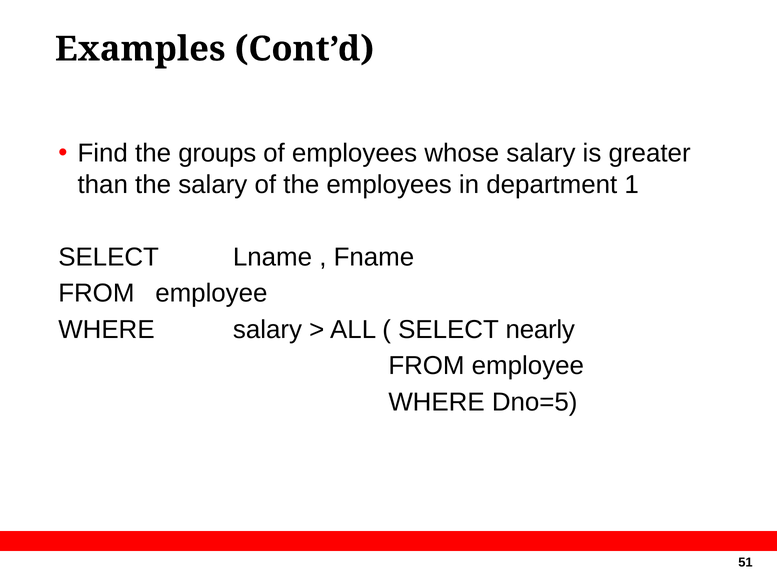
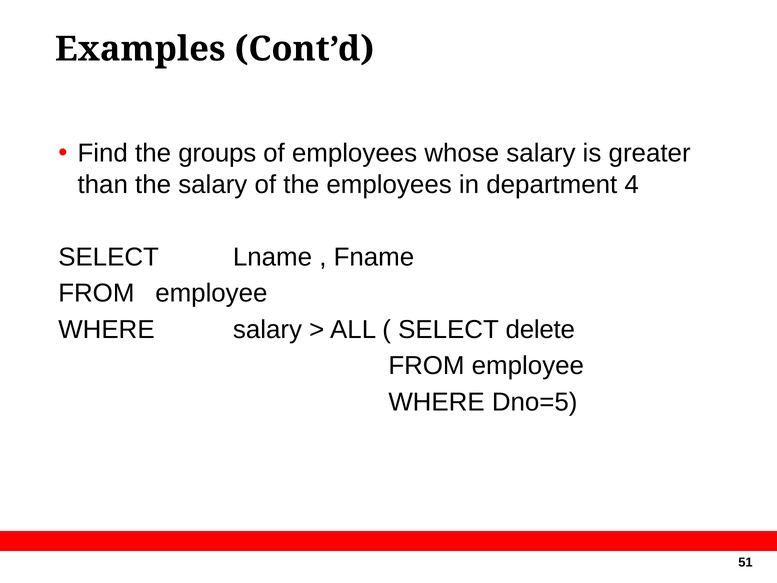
1: 1 -> 4 (632, 184)
nearly: nearly -> delete (540, 329)
